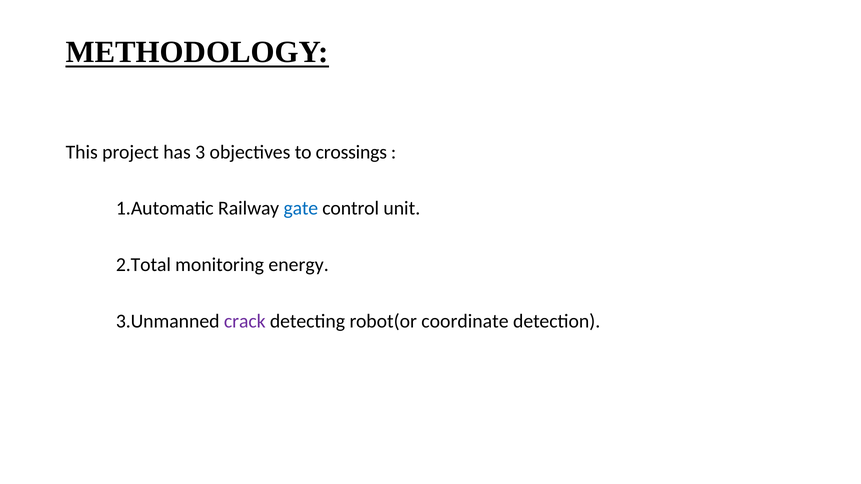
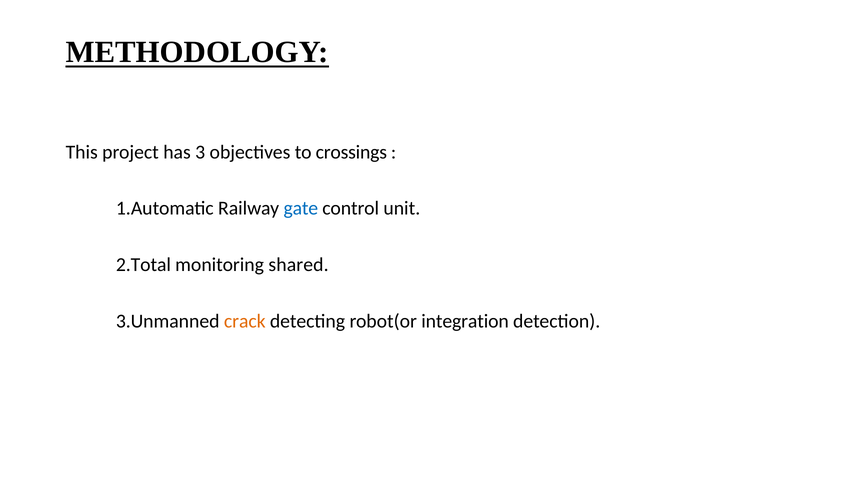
energy: energy -> shared (299, 265)
crack colour: purple -> orange (245, 321)
coordinate: coordinate -> integration (465, 321)
